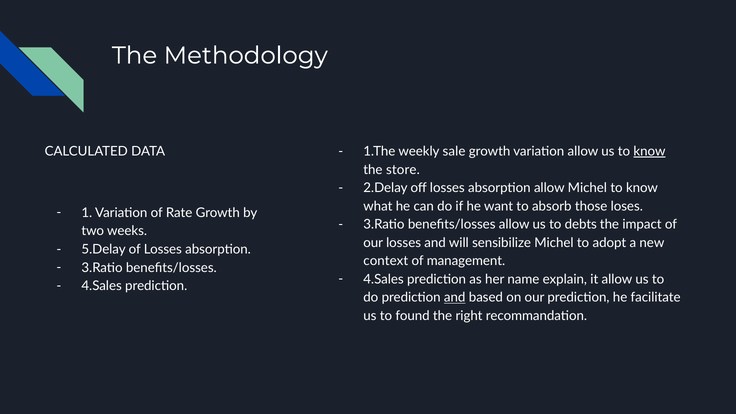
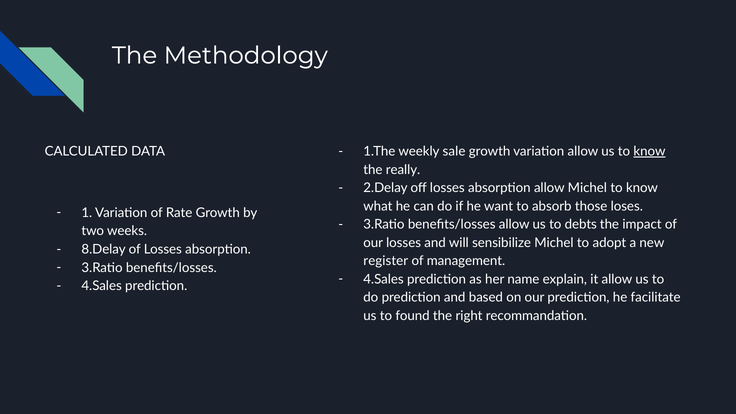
store: store -> really (403, 170)
5.Delay: 5.Delay -> 8.Delay (104, 249)
context: context -> register (386, 261)
and underline: present -> none (455, 297)
